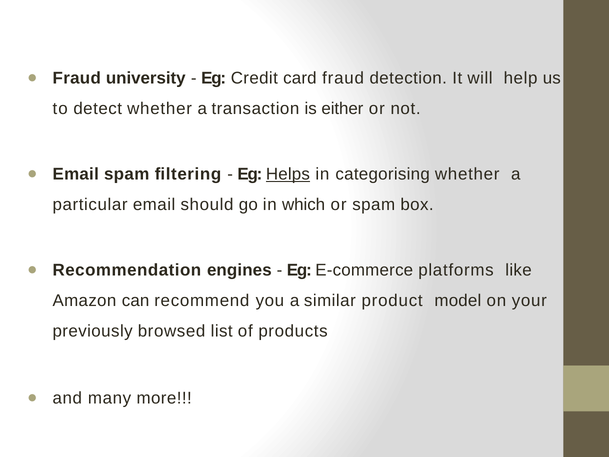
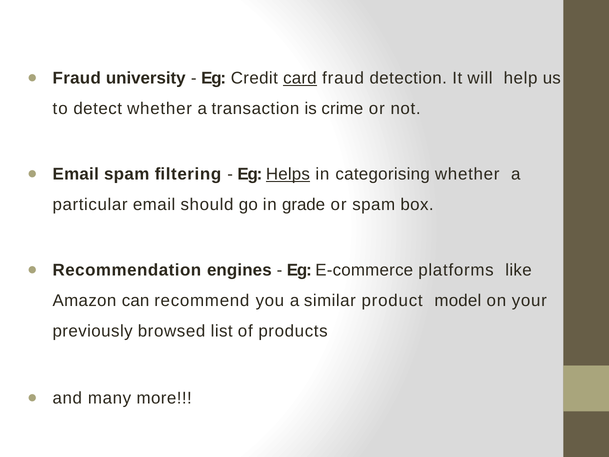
card underline: none -> present (300, 78)
either: either -> crime (342, 108)
which: which -> grade (304, 205)
